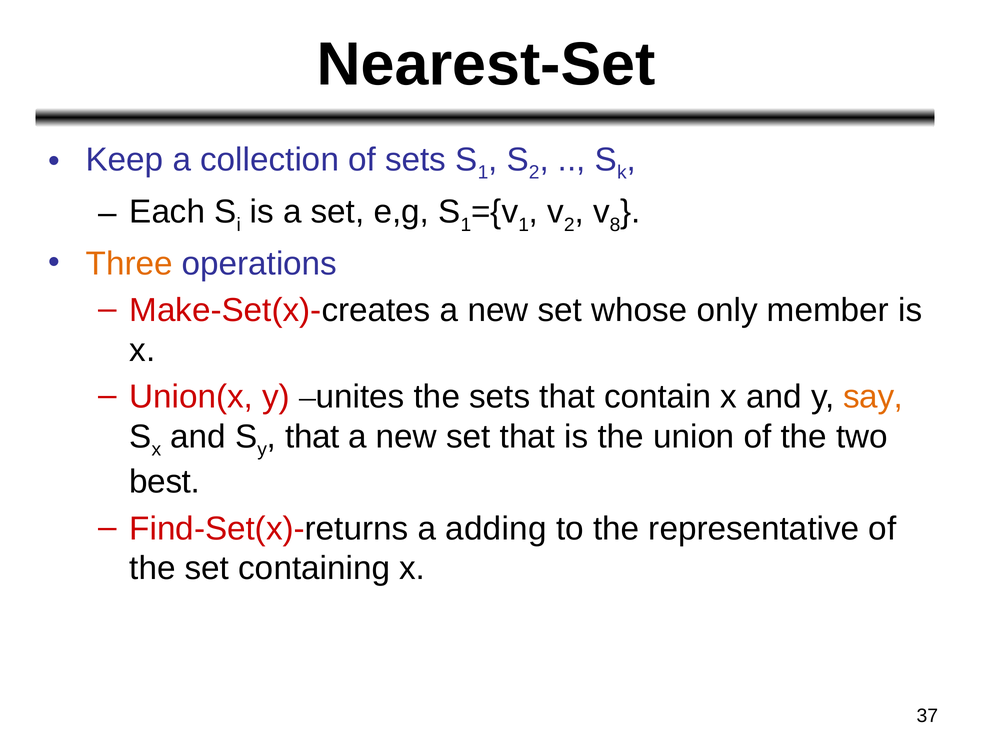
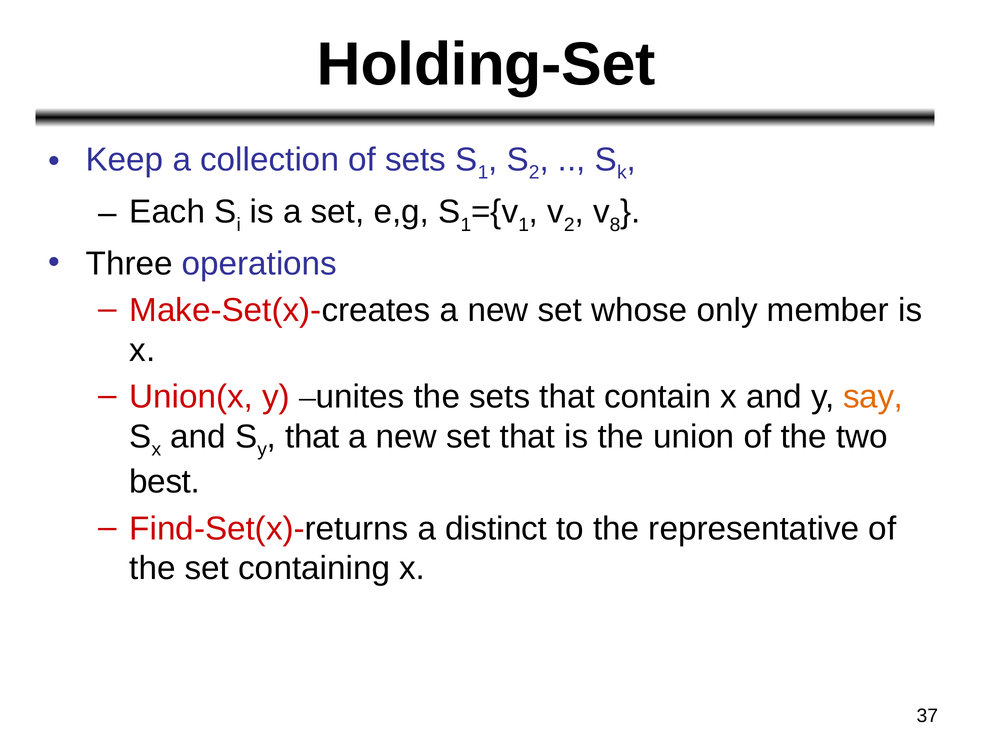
Nearest-Set: Nearest-Set -> Holding-Set (486, 65)
Three colour: orange -> black (129, 264)
adding: adding -> distinct (496, 529)
